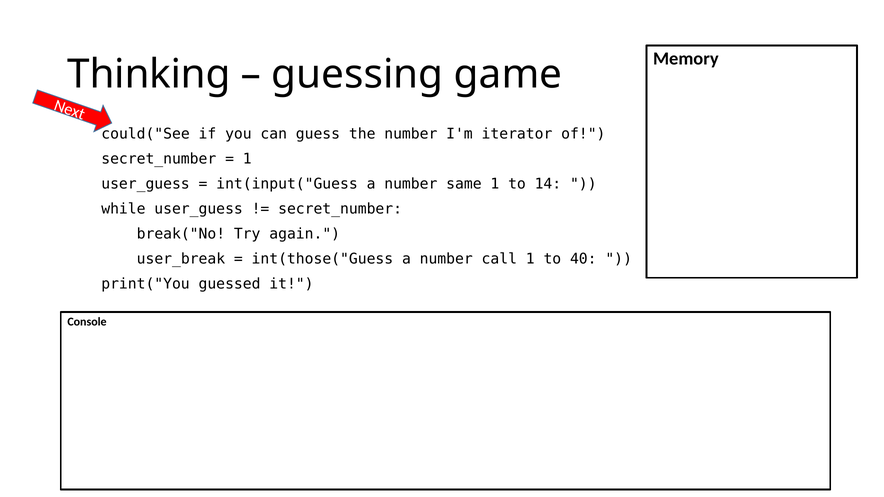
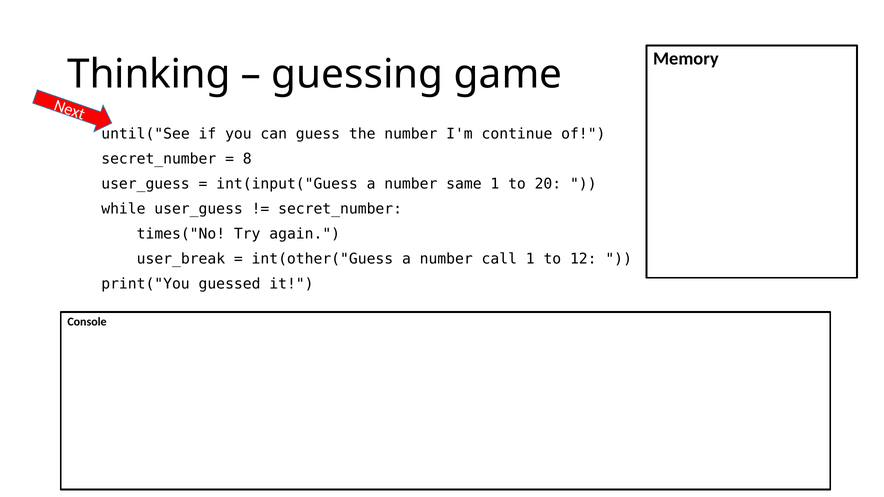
could("See: could("See -> until("See (146, 134)
iterator: iterator -> continue (517, 134)
1: 1 -> 8 (247, 159)
14: 14 -> 20 (548, 184)
break("No: break("No -> times("No (181, 234)
int(those("Guess: int(those("Guess -> int(other("Guess (322, 259)
40: 40 -> 12 (583, 259)
